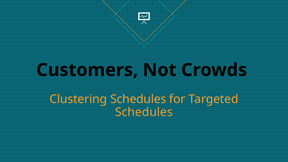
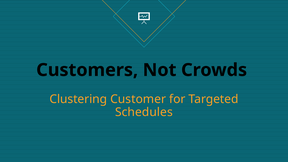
Clustering Schedules: Schedules -> Customer (138, 99)
